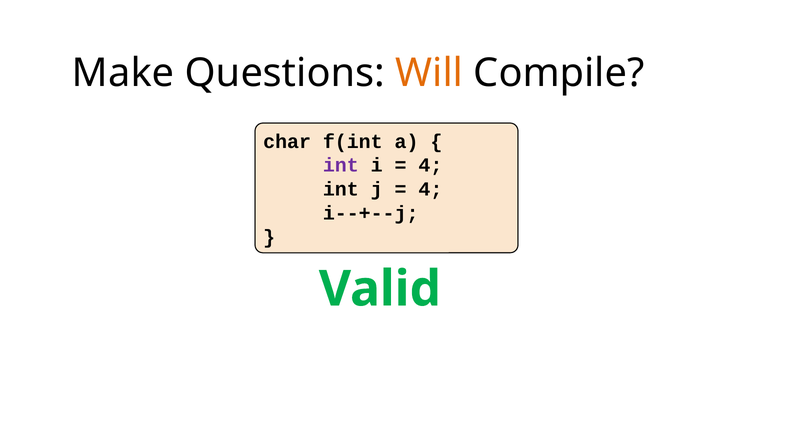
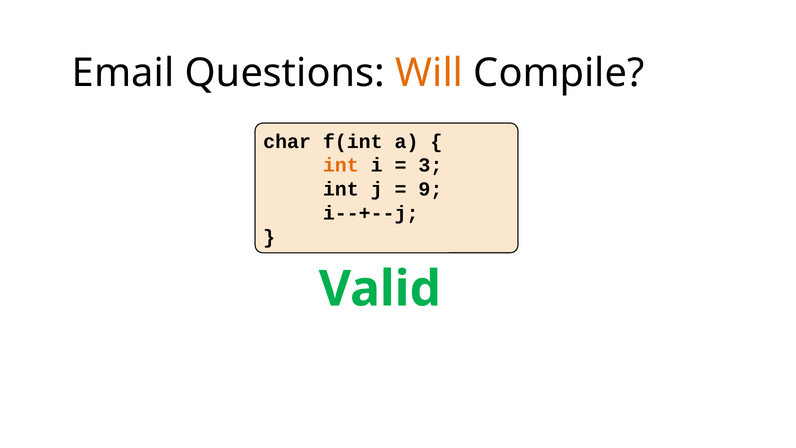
Make: Make -> Email (123, 73)
int colour: purple -> orange (341, 165)
4: 4 -> 3 (430, 165)
4: 4 -> 9 (430, 189)
